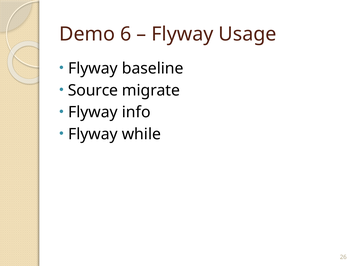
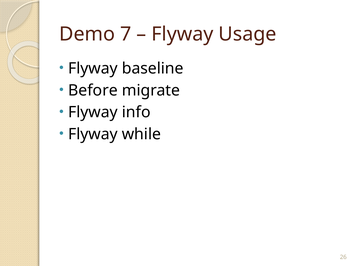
6: 6 -> 7 (126, 34)
Source: Source -> Before (93, 90)
